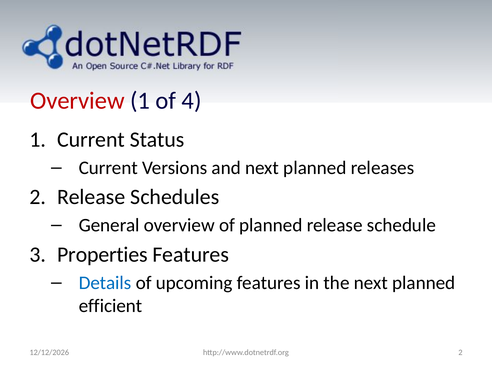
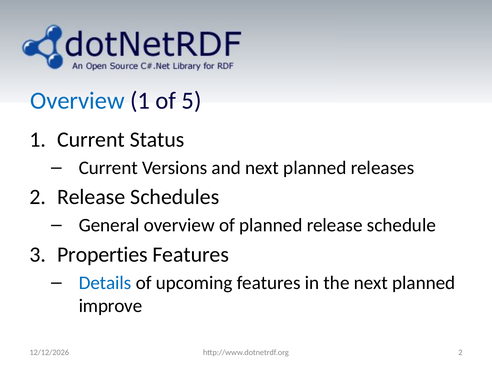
Overview colour: red -> blue (77, 101)
4: 4 -> 5 (192, 101)
efficient: efficient -> improve (111, 306)
